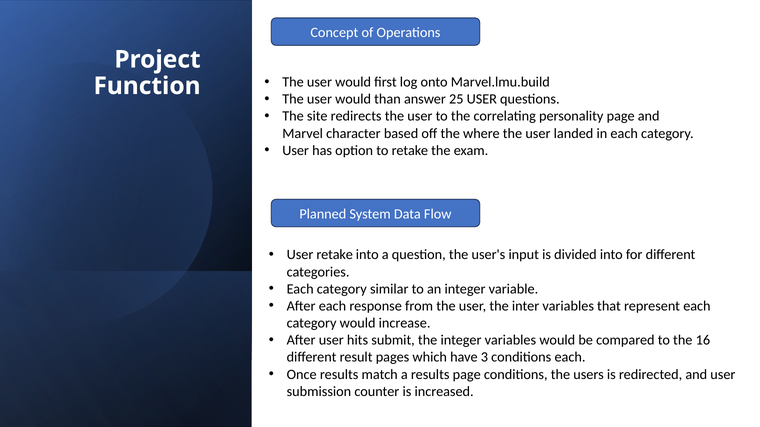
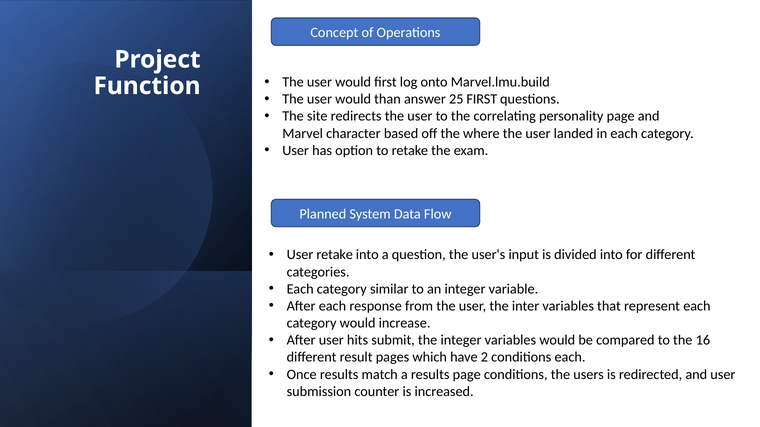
25 USER: USER -> FIRST (482, 99)
3: 3 -> 2 (484, 358)
